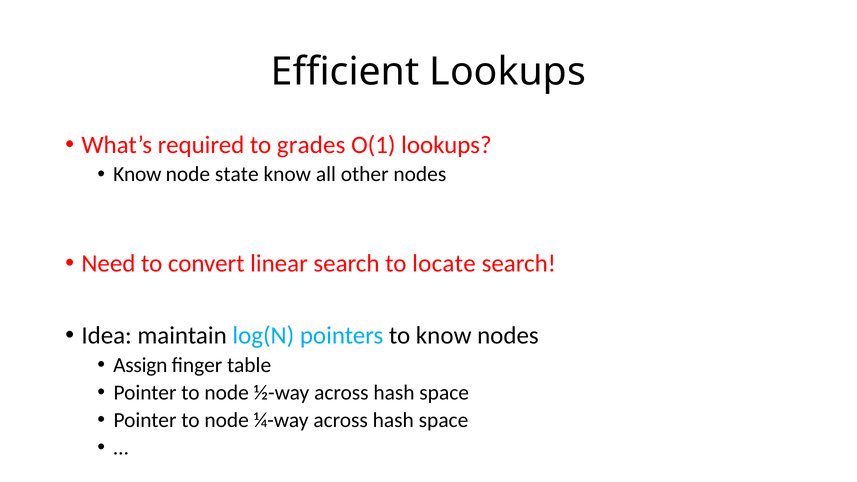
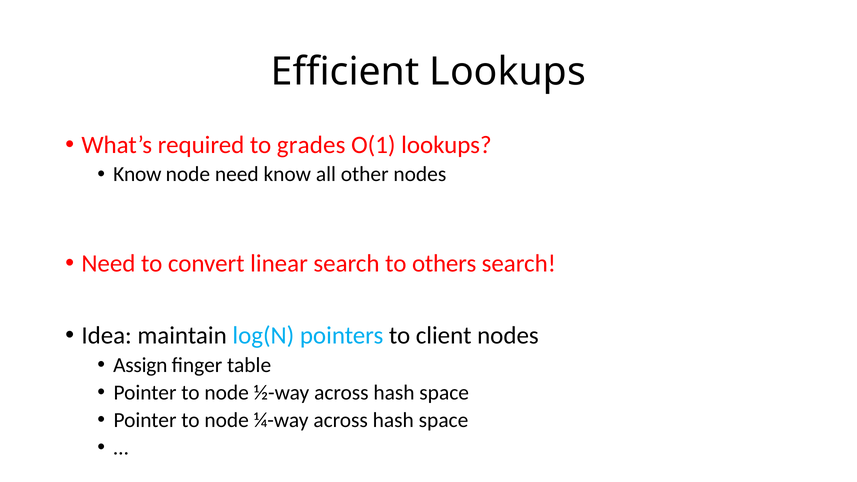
node state: state -> need (237, 174)
locate: locate -> others (444, 264)
to know: know -> client (444, 335)
